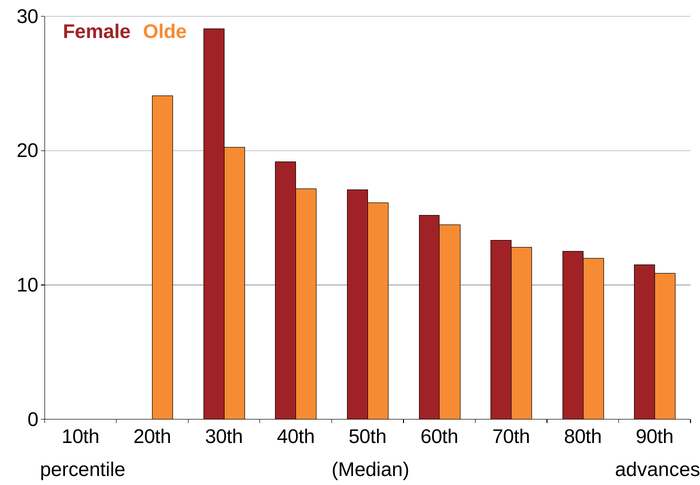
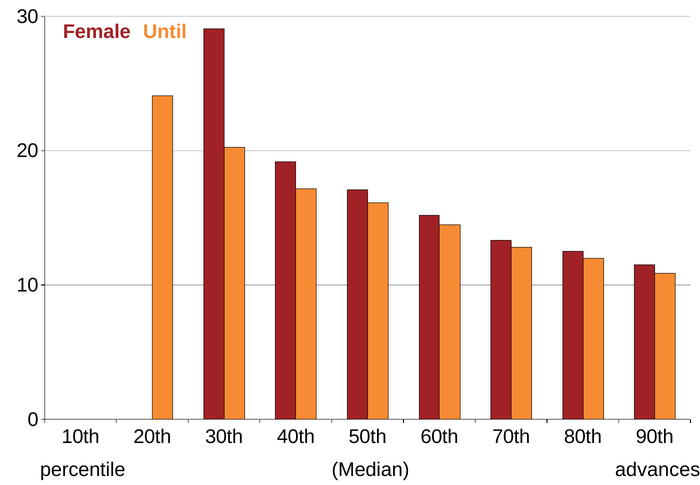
Olde: Olde -> Until (165, 32)
